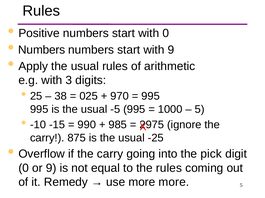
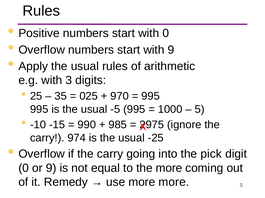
Numbers: Numbers -> Overflow (42, 50)
38: 38 -> 35 (61, 96)
875: 875 -> 974 (77, 138)
the rules: rules -> more (169, 169)
